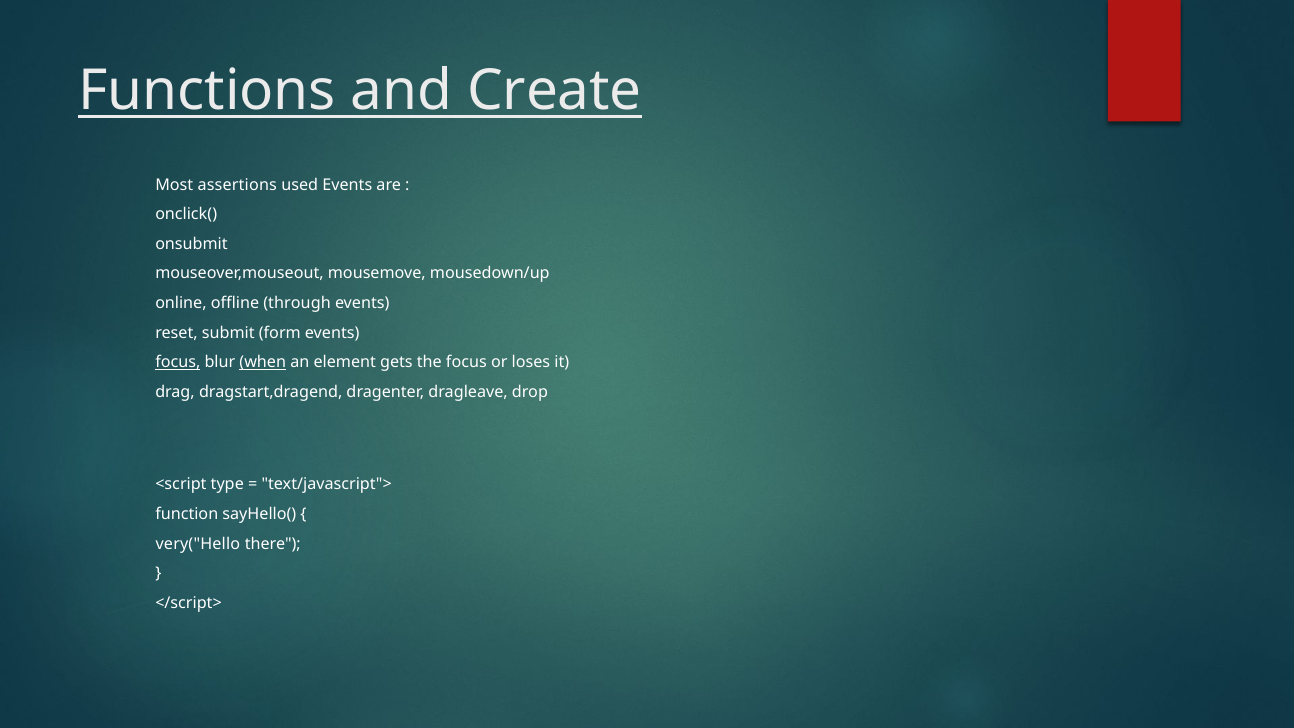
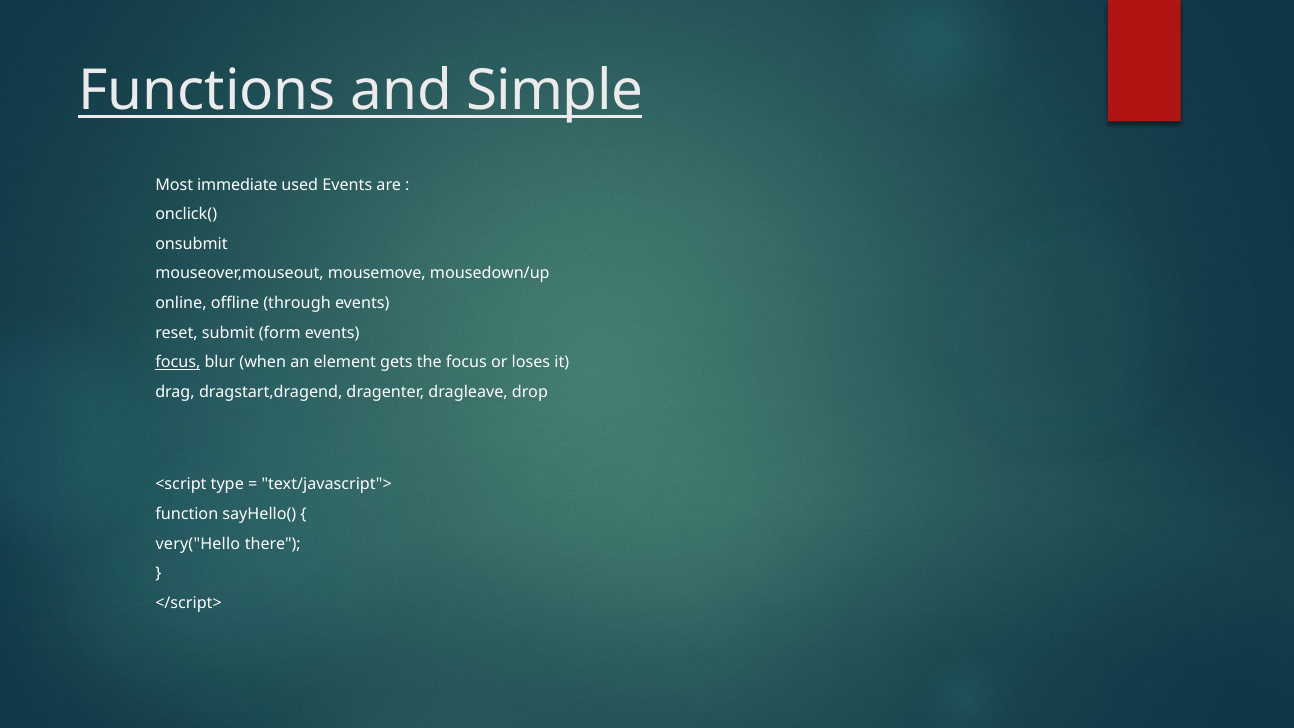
Create: Create -> Simple (555, 91)
assertions: assertions -> immediate (237, 185)
when underline: present -> none (263, 362)
